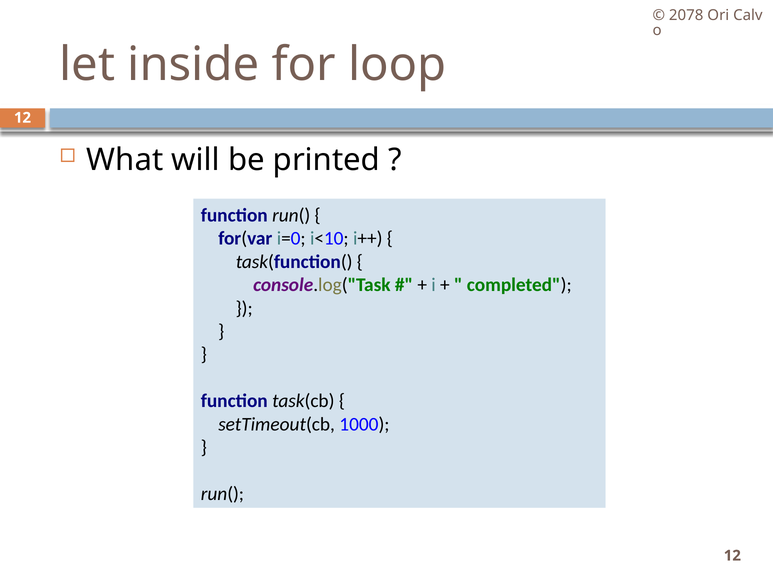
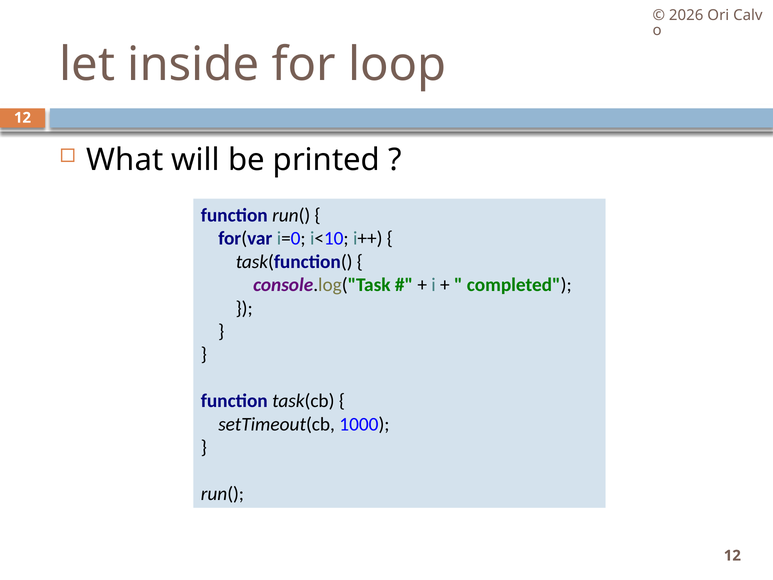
2078: 2078 -> 2026 (686, 15)
